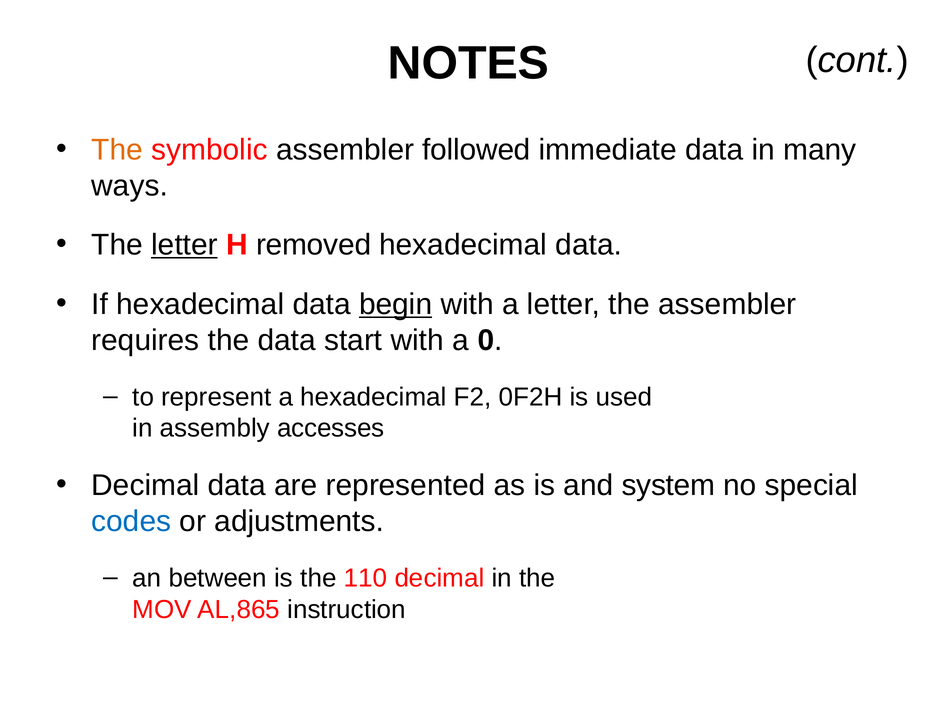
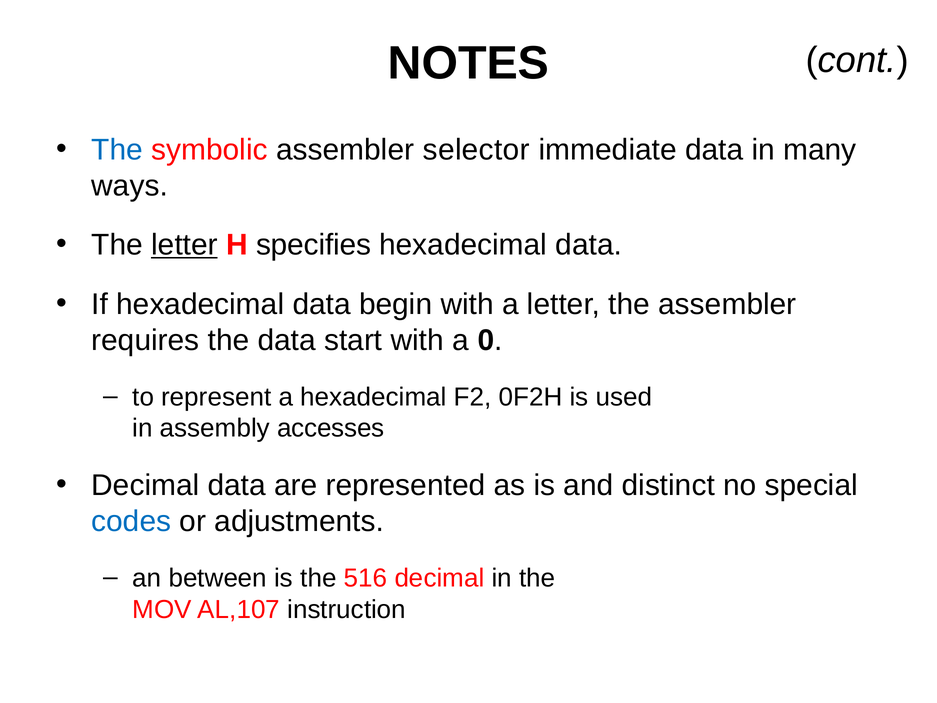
The colour: orange -> blue (117, 150)
followed: followed -> selector (476, 150)
removed: removed -> specifies (314, 245)
begin underline: present -> none (396, 304)
system: system -> distinct (668, 485)
110: 110 -> 516 (366, 578)
AL,865: AL,865 -> AL,107 (239, 609)
